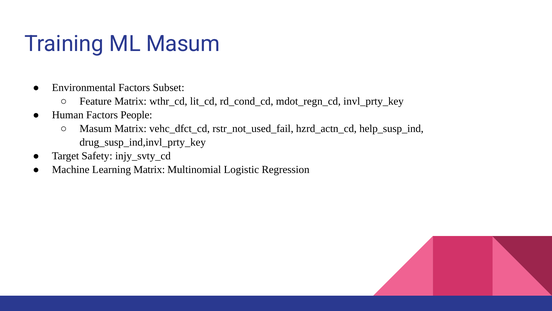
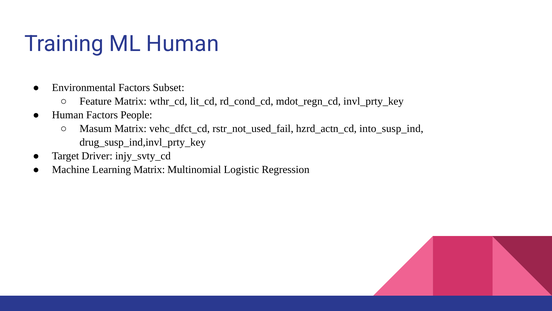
ML Masum: Masum -> Human (183, 44)
help_susp_ind: help_susp_ind -> into_susp_ind (391, 128)
Safety: Safety -> Driver (97, 156)
